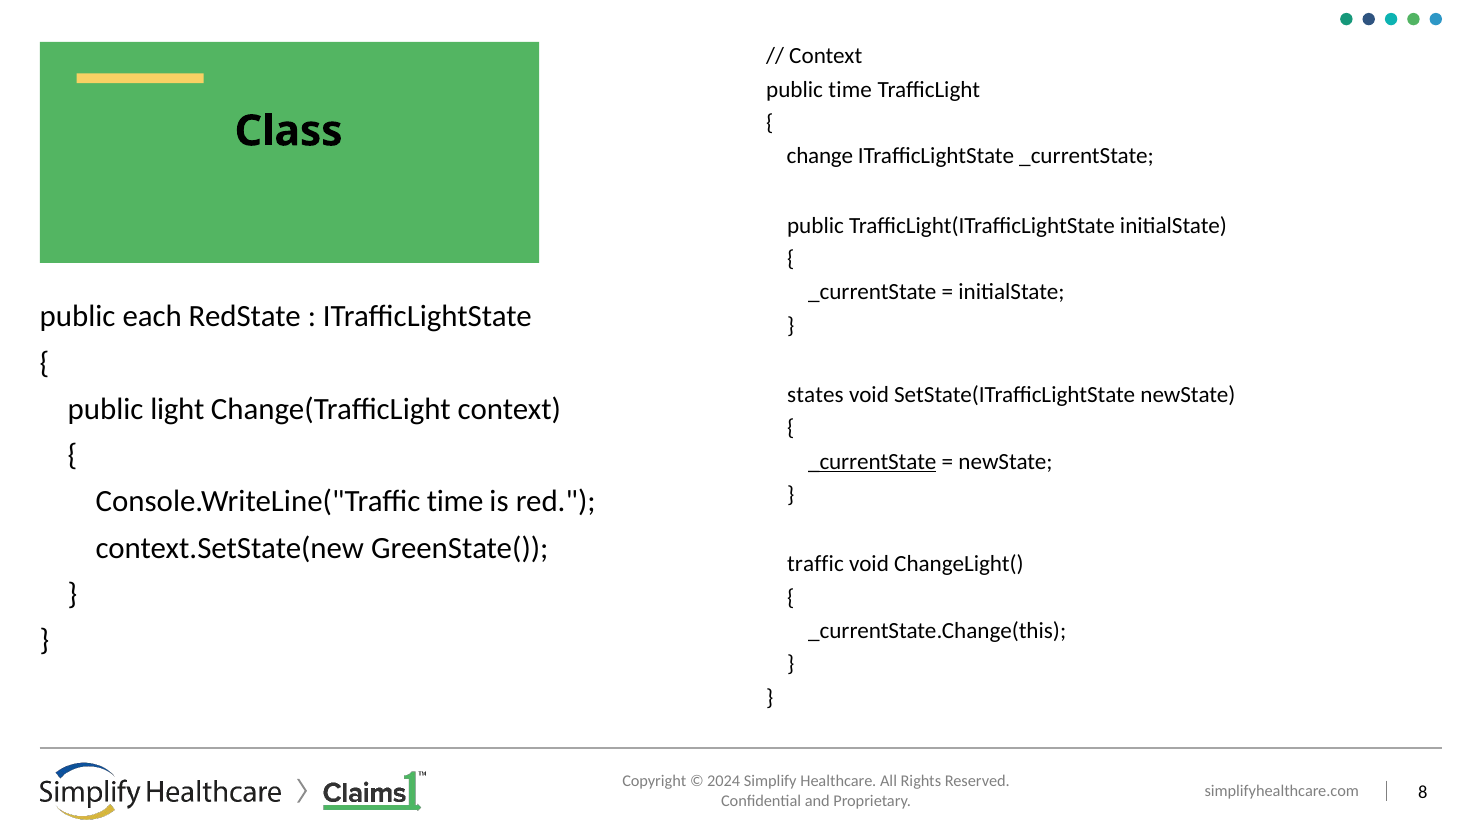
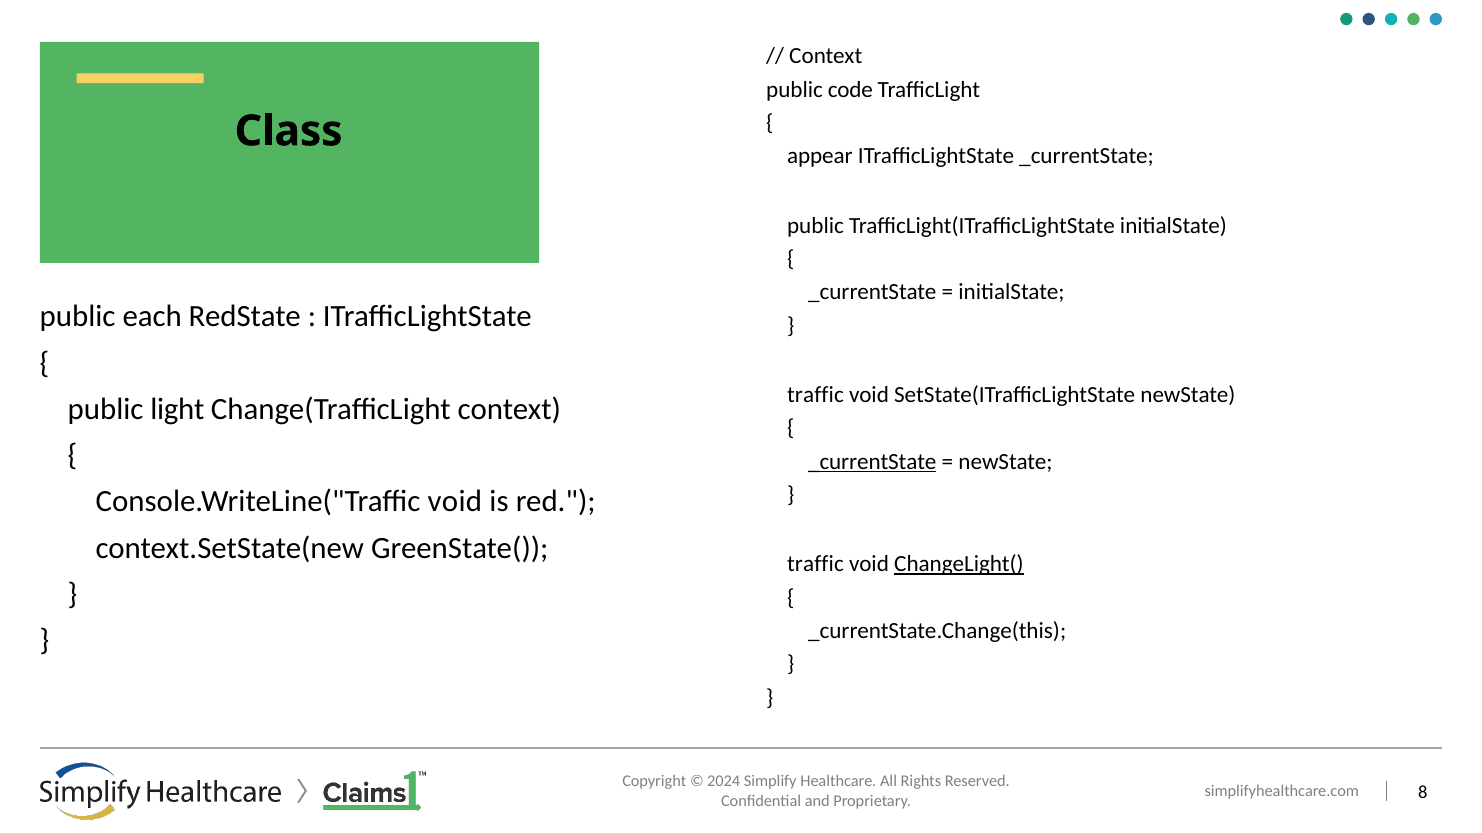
public time: time -> code (850, 90)
change: change -> appear (820, 156)
states: states -> traffic (815, 395)
Console.WriteLine("Traffic time: time -> void (455, 502)
ChangeLight( underline: none -> present (959, 565)
